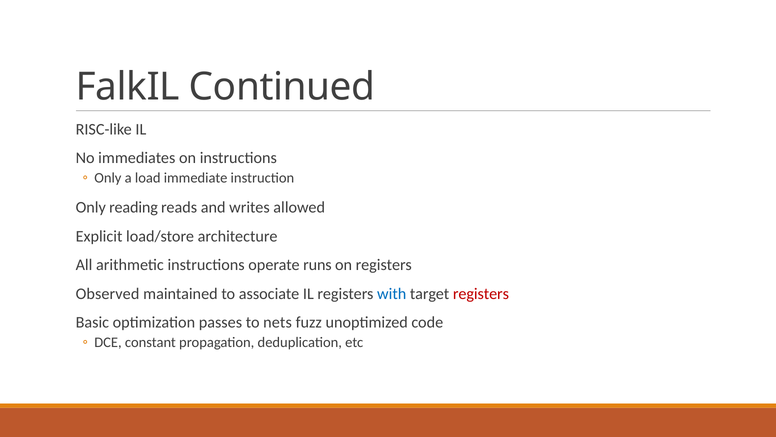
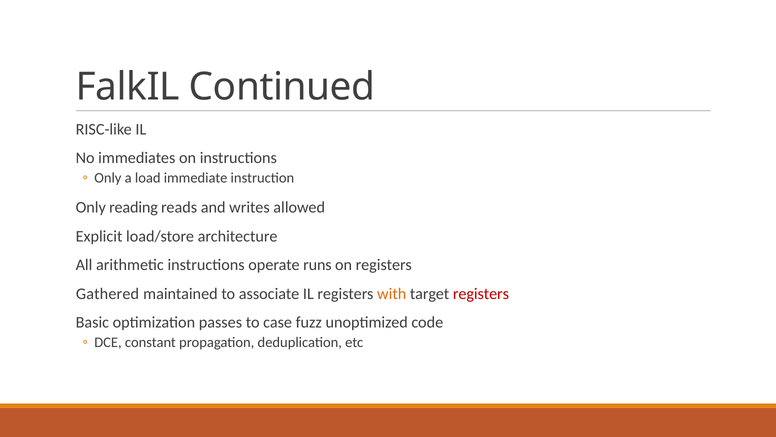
Observed: Observed -> Gathered (107, 293)
with colour: blue -> orange (392, 293)
nets: nets -> case (278, 322)
